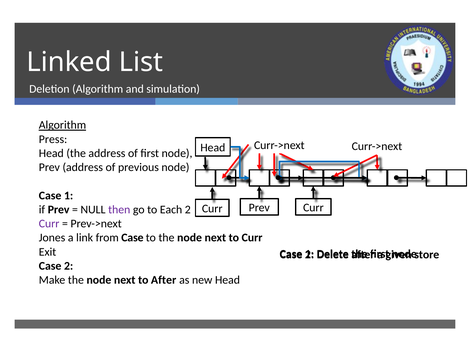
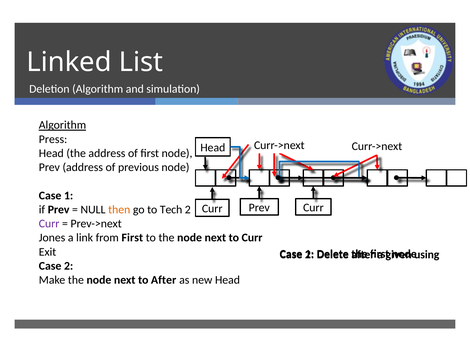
then colour: purple -> orange (119, 210)
Each: Each -> Tech (171, 210)
from Case: Case -> First (132, 238)
store: store -> using (427, 255)
